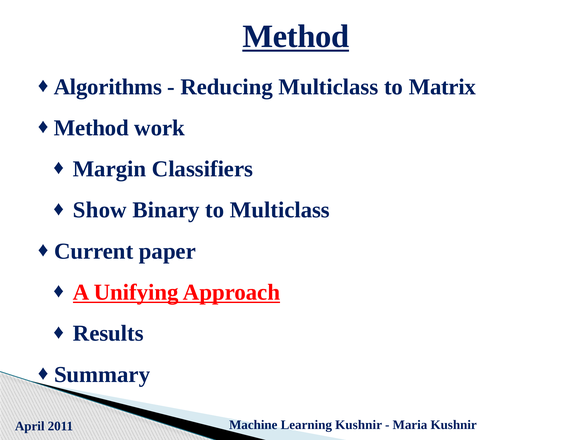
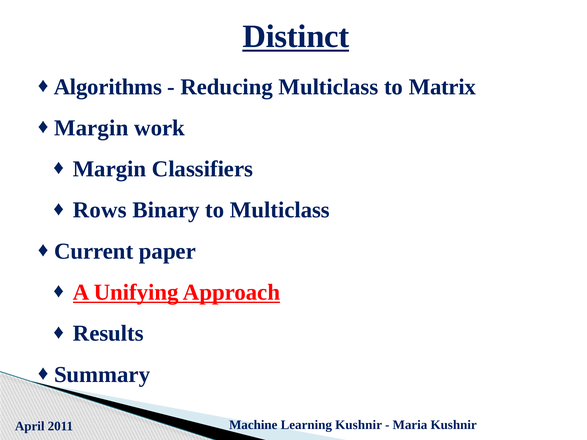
Method: Method -> Distinct (296, 36)
Method: Method -> Margin (91, 128)
Show: Show -> Rows (100, 210)
